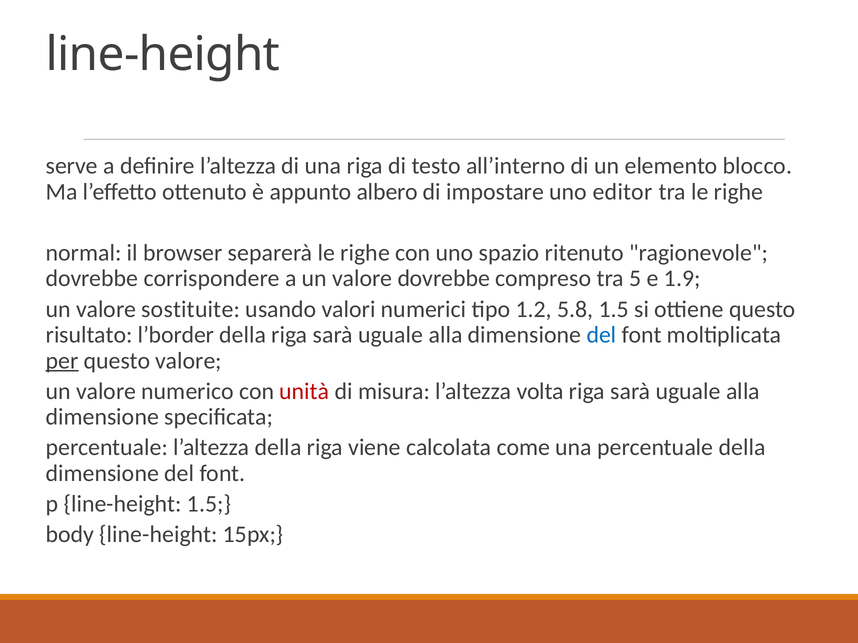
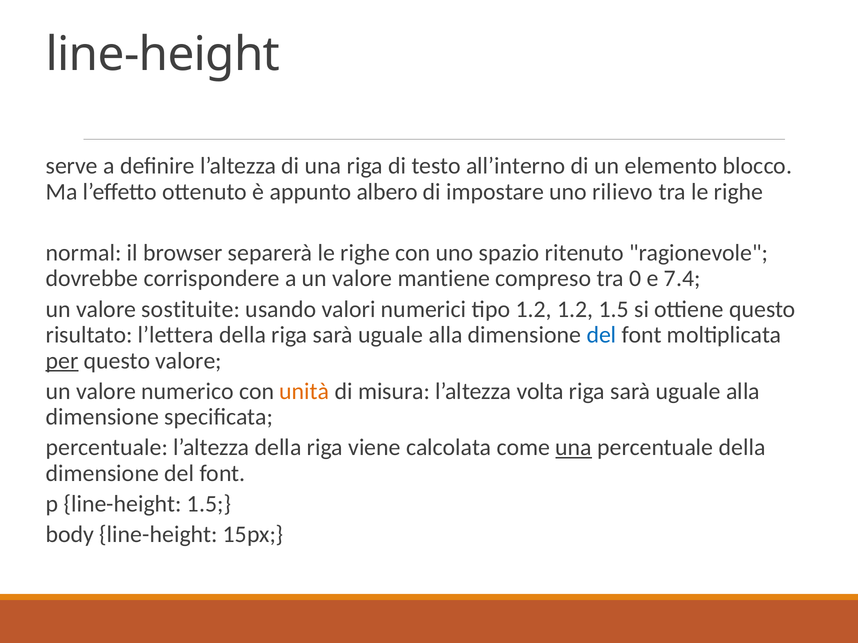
editor: editor -> rilievo (623, 192)
valore dovrebbe: dovrebbe -> mantiene (444, 279)
5: 5 -> 0 (635, 279)
1.9: 1.9 -> 7.4 (682, 279)
1.2 5.8: 5.8 -> 1.2 (575, 309)
l’border: l’border -> l’lettera (176, 335)
unità colour: red -> orange (304, 392)
una underline: none -> present (574, 448)
